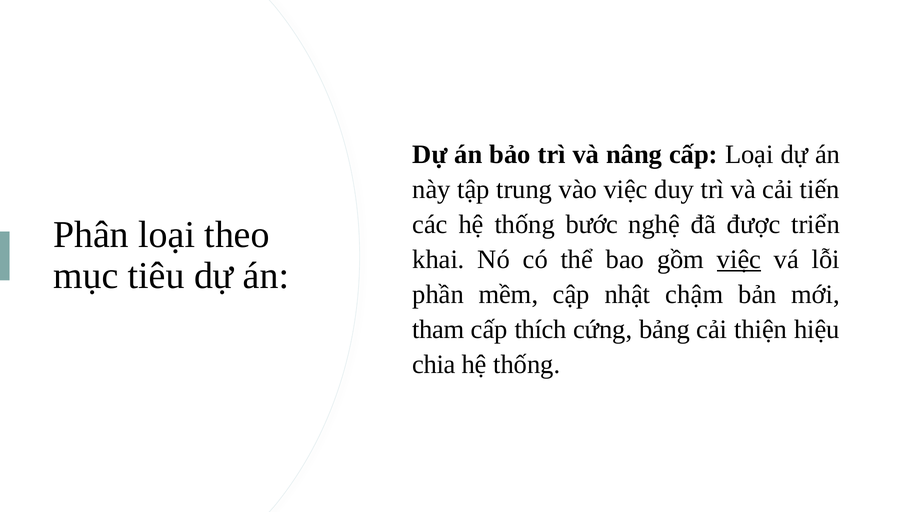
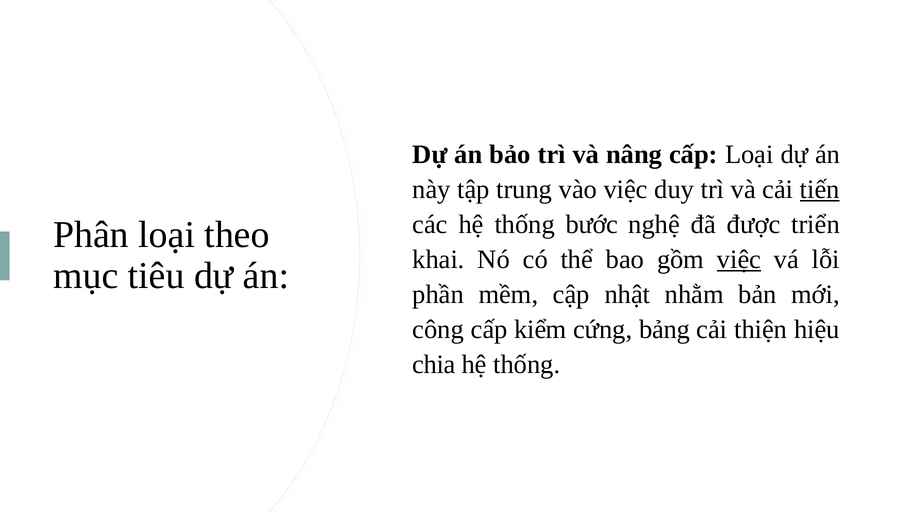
tiến underline: none -> present (820, 189)
chậm: chậm -> nhằm (694, 294)
tham: tham -> công (438, 329)
thích: thích -> kiểm (541, 329)
